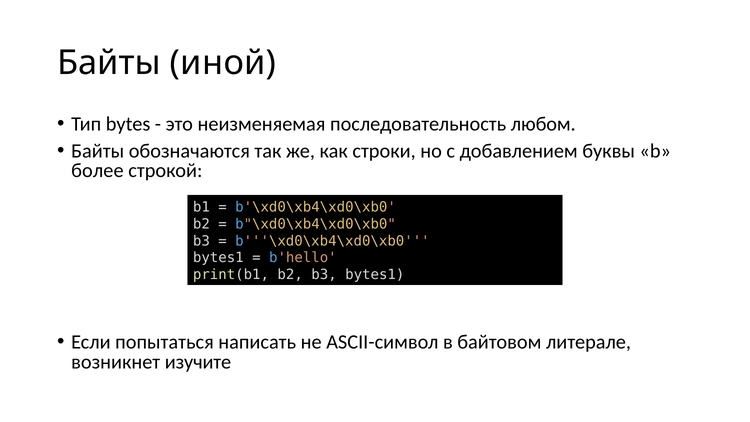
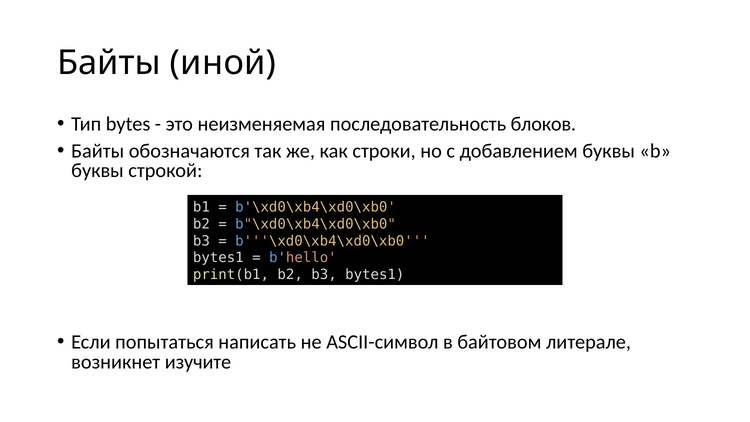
любом: любом -> блоков (543, 124)
более: более -> буквы (97, 171)
